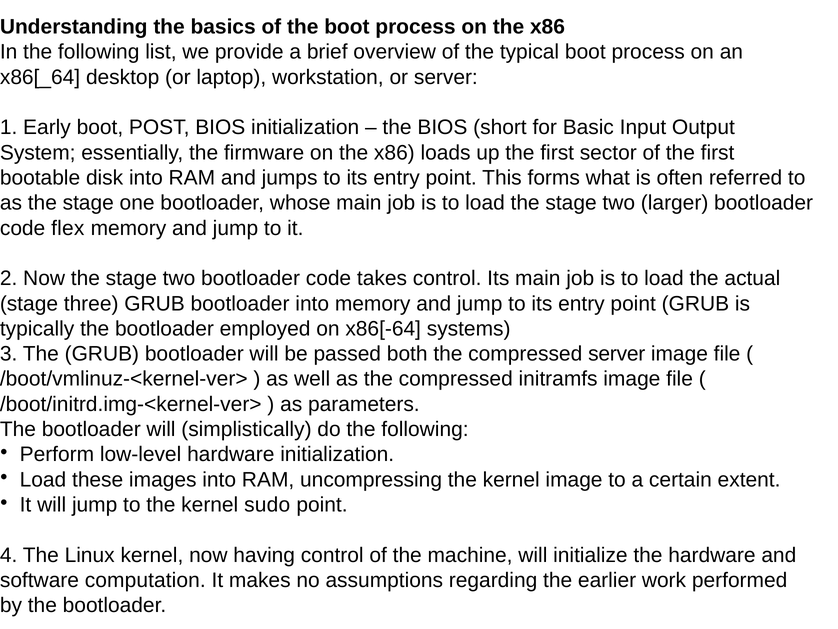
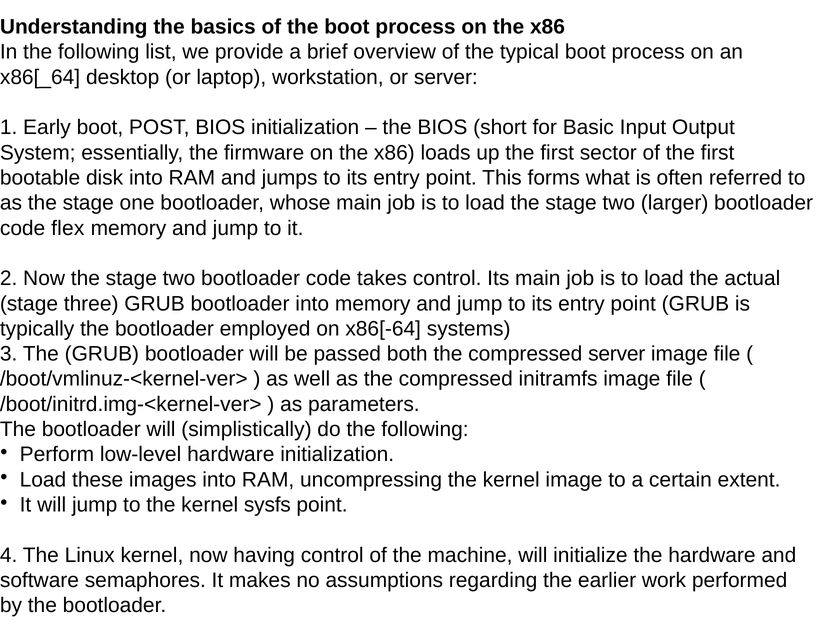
sudo: sudo -> sysfs (267, 504)
computation: computation -> semaphores (145, 580)
